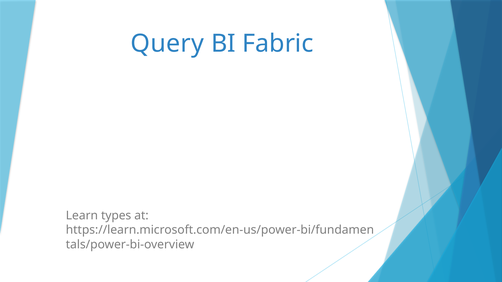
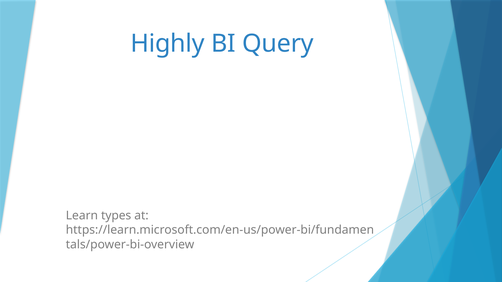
Query: Query -> Highly (168, 44)
Fabric: Fabric -> Query (278, 44)
